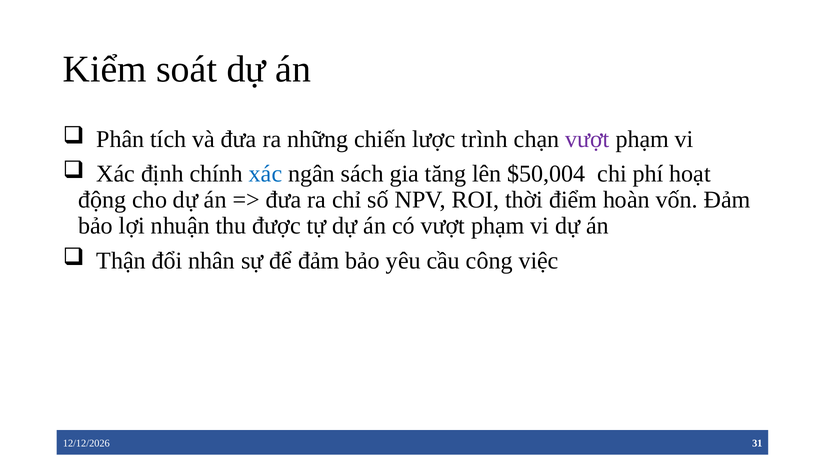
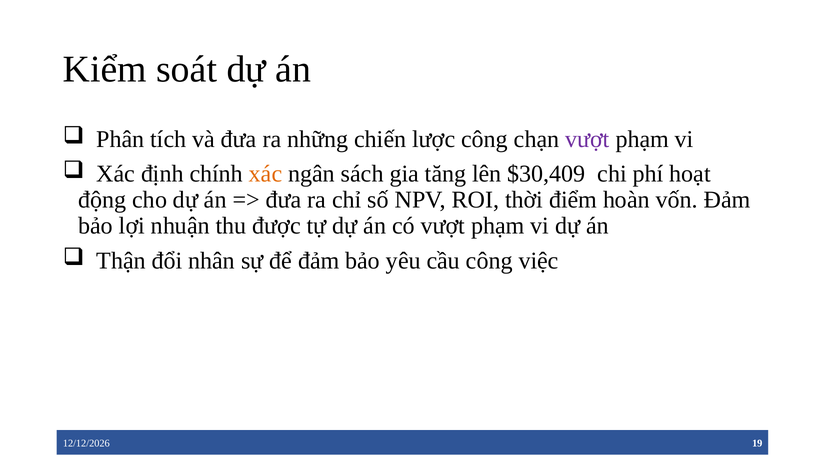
lược trình: trình -> công (485, 139)
xác colour: blue -> orange (266, 174)
$50,004: $50,004 -> $30,409 (546, 174)
31: 31 -> 19 (757, 443)
